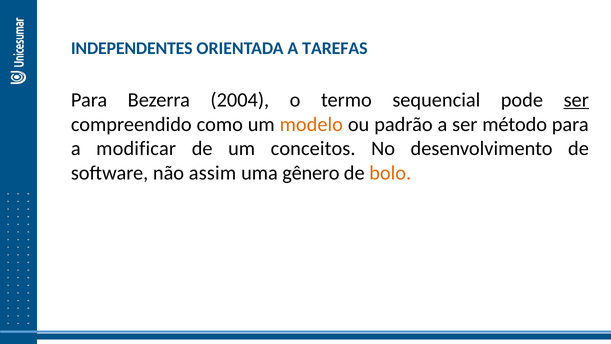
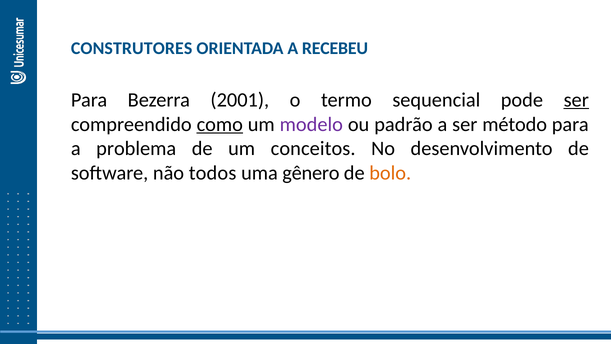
INDEPENDENTES: INDEPENDENTES -> CONSTRUTORES (132, 49)
TAREFAS: TAREFAS -> RECEBEU (335, 49)
2004: 2004 -> 2001 (240, 100)
como underline: none -> present (220, 124)
modelo colour: orange -> purple (311, 124)
modificar: modificar -> problema (136, 149)
assim: assim -> todos (213, 173)
